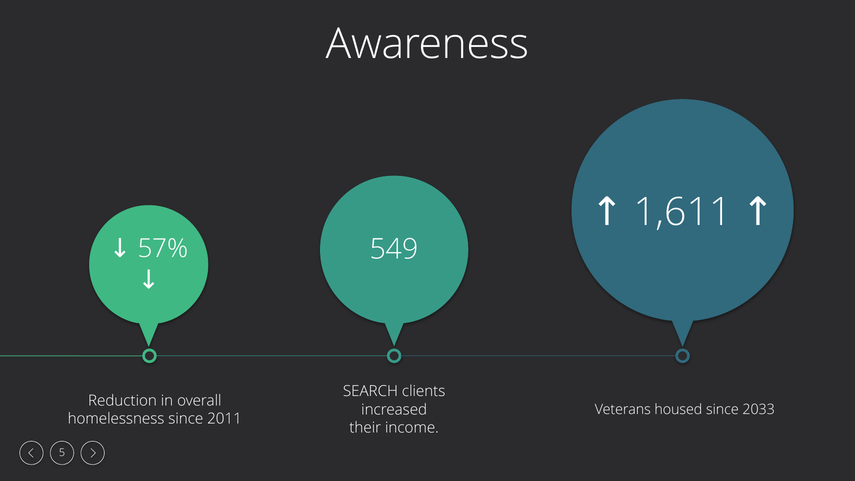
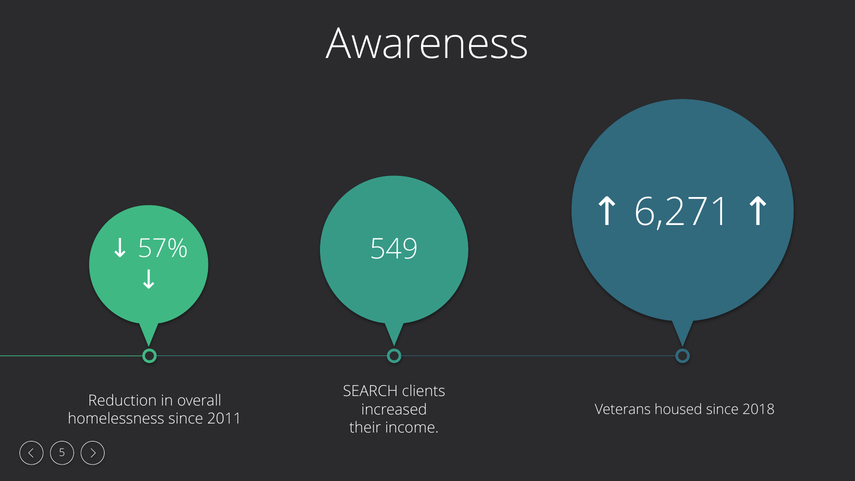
1,611: 1,611 -> 6,271 (682, 212)
2033: 2033 -> 2018 (759, 410)
